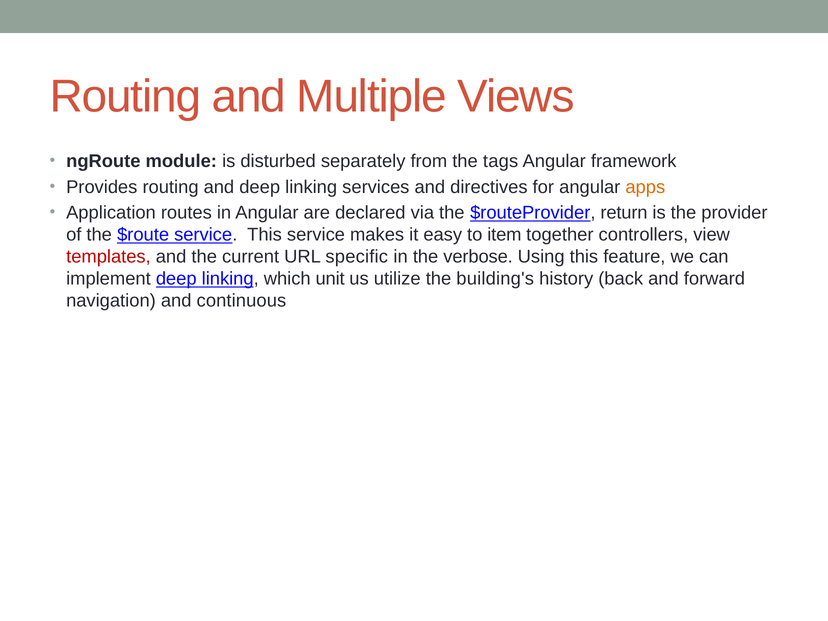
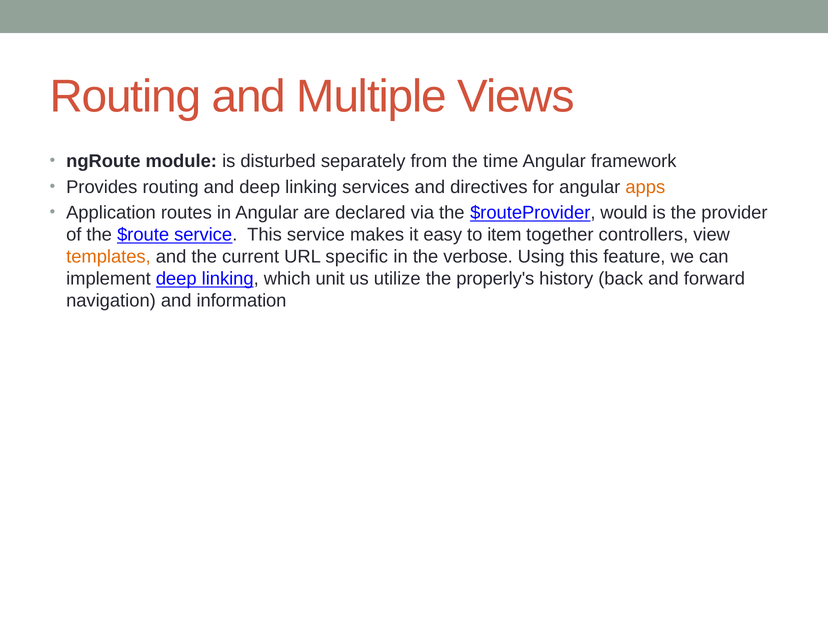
tags: tags -> time (501, 161)
return: return -> would (624, 213)
templates colour: red -> orange (108, 257)
building's: building's -> properly's (495, 279)
continuous: continuous -> information (242, 301)
